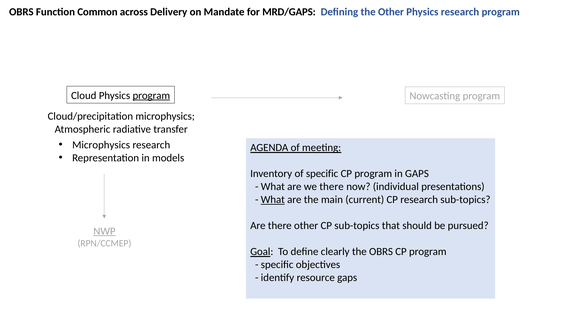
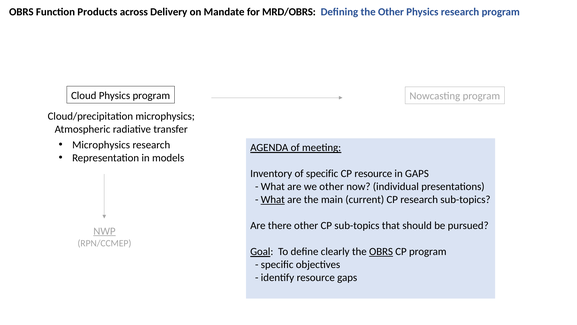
Common: Common -> Products (97, 12)
MRD/GAPS: MRD/GAPS -> MRD/OBRS (289, 12)
program underline: present -> none (151, 95)
program: program -> resource (373, 173)
we there: there -> other (332, 186)
OBRS underline: none -> present (381, 251)
